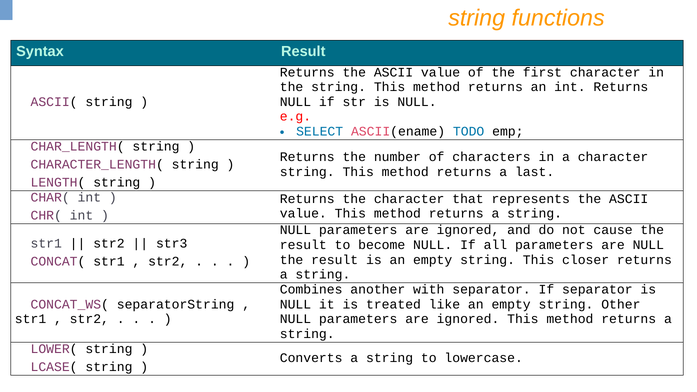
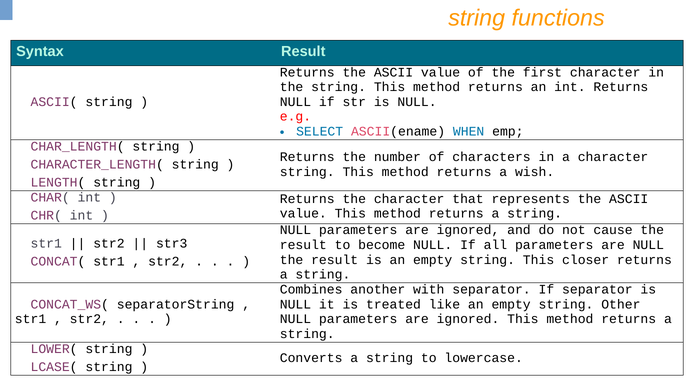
TODO: TODO -> WHEN (469, 131)
last: last -> wish (535, 172)
